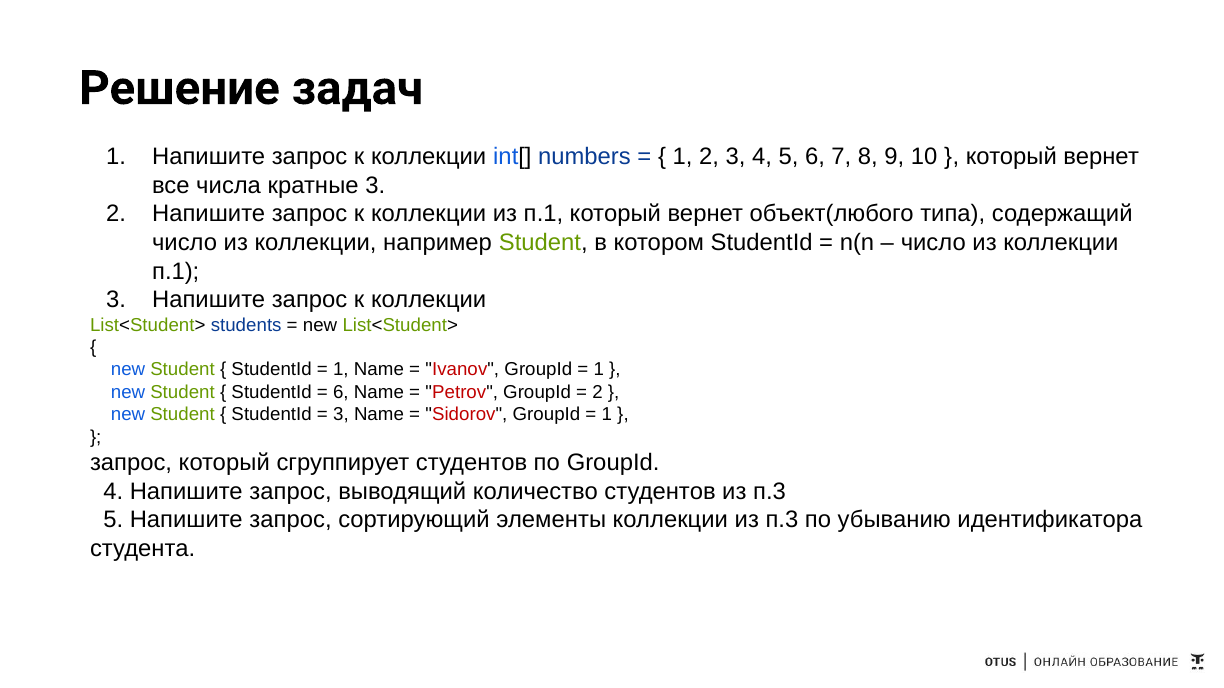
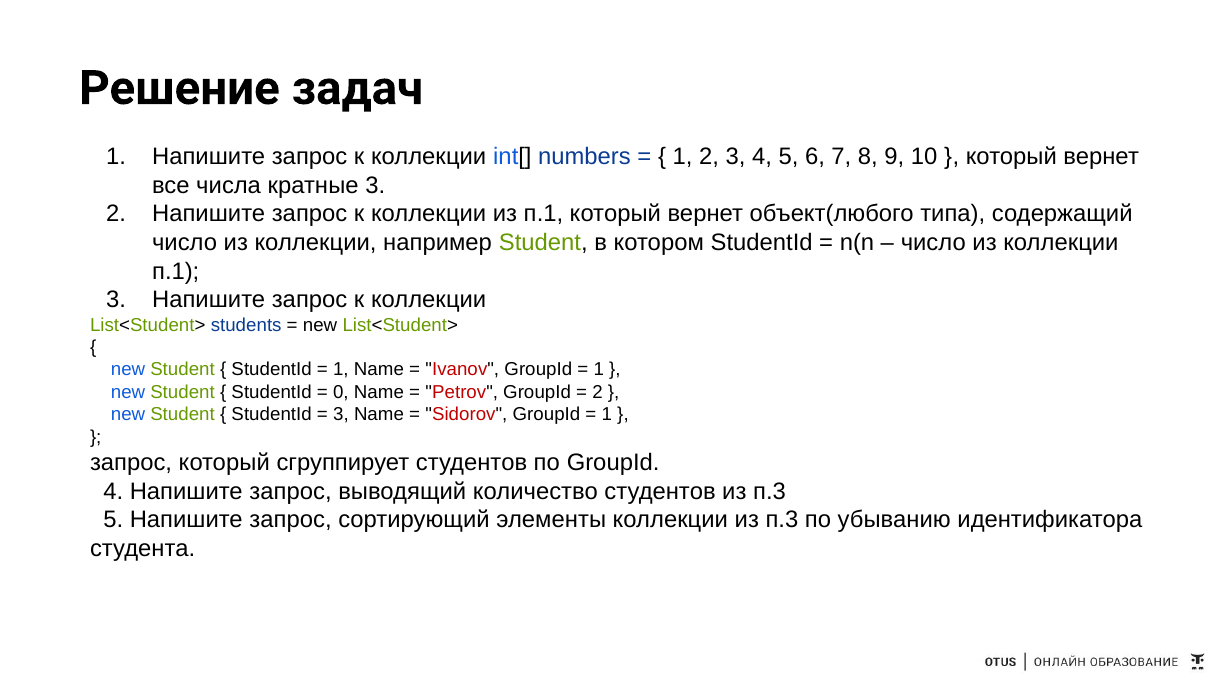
6: 6 -> 0 (341, 392)
